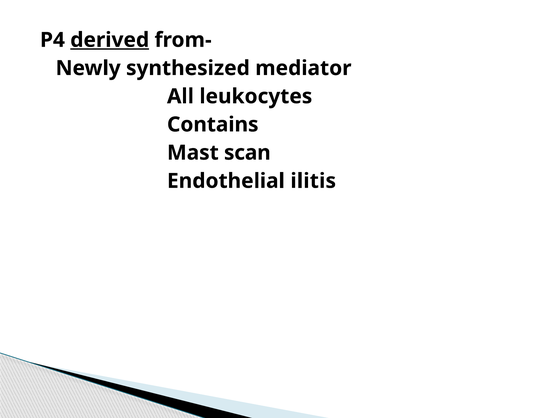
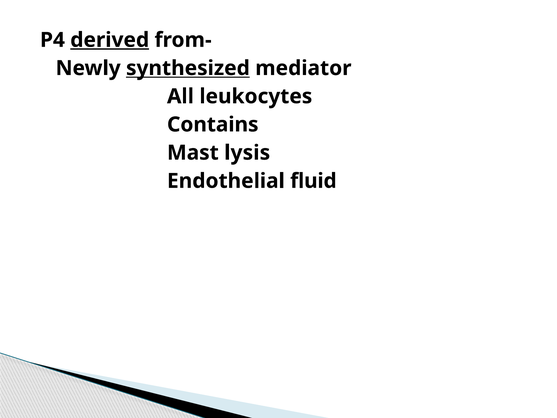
synthesized underline: none -> present (188, 68)
scan: scan -> lysis (247, 153)
ilitis: ilitis -> fluid (313, 181)
